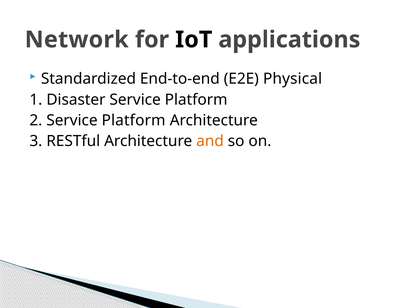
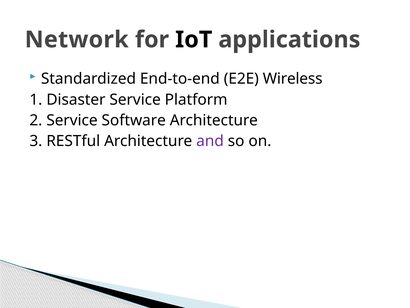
Physical: Physical -> Wireless (293, 79)
2 Service Platform: Platform -> Software (134, 120)
and colour: orange -> purple (210, 141)
